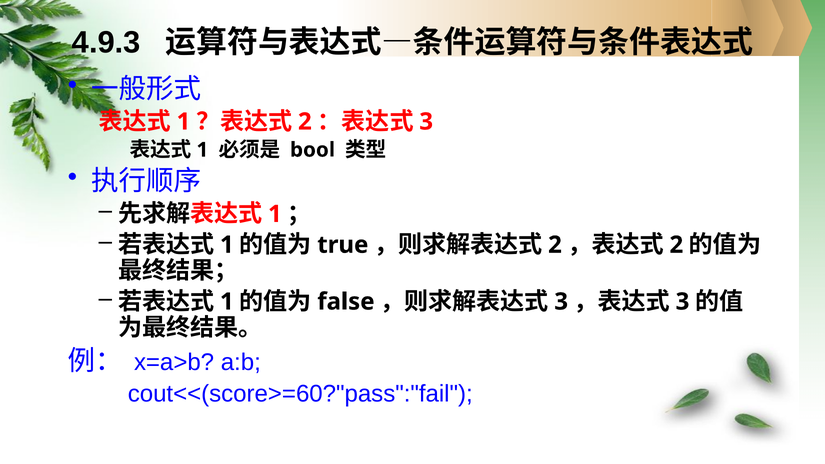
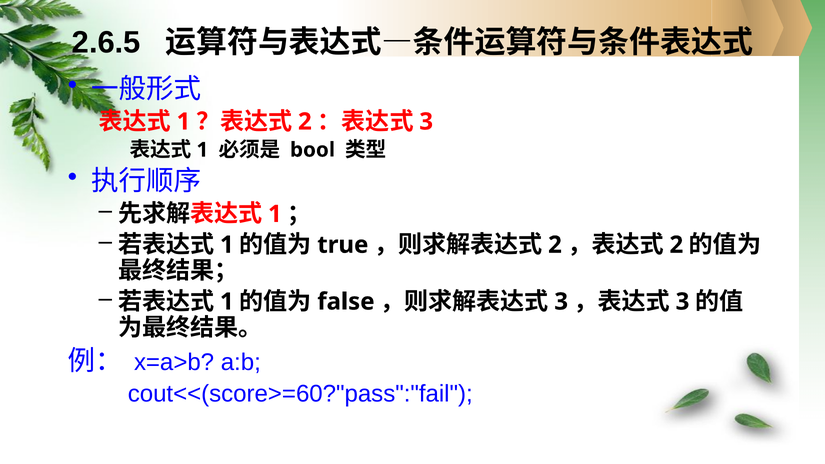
4.9.3: 4.9.3 -> 2.6.5 (106, 42)
